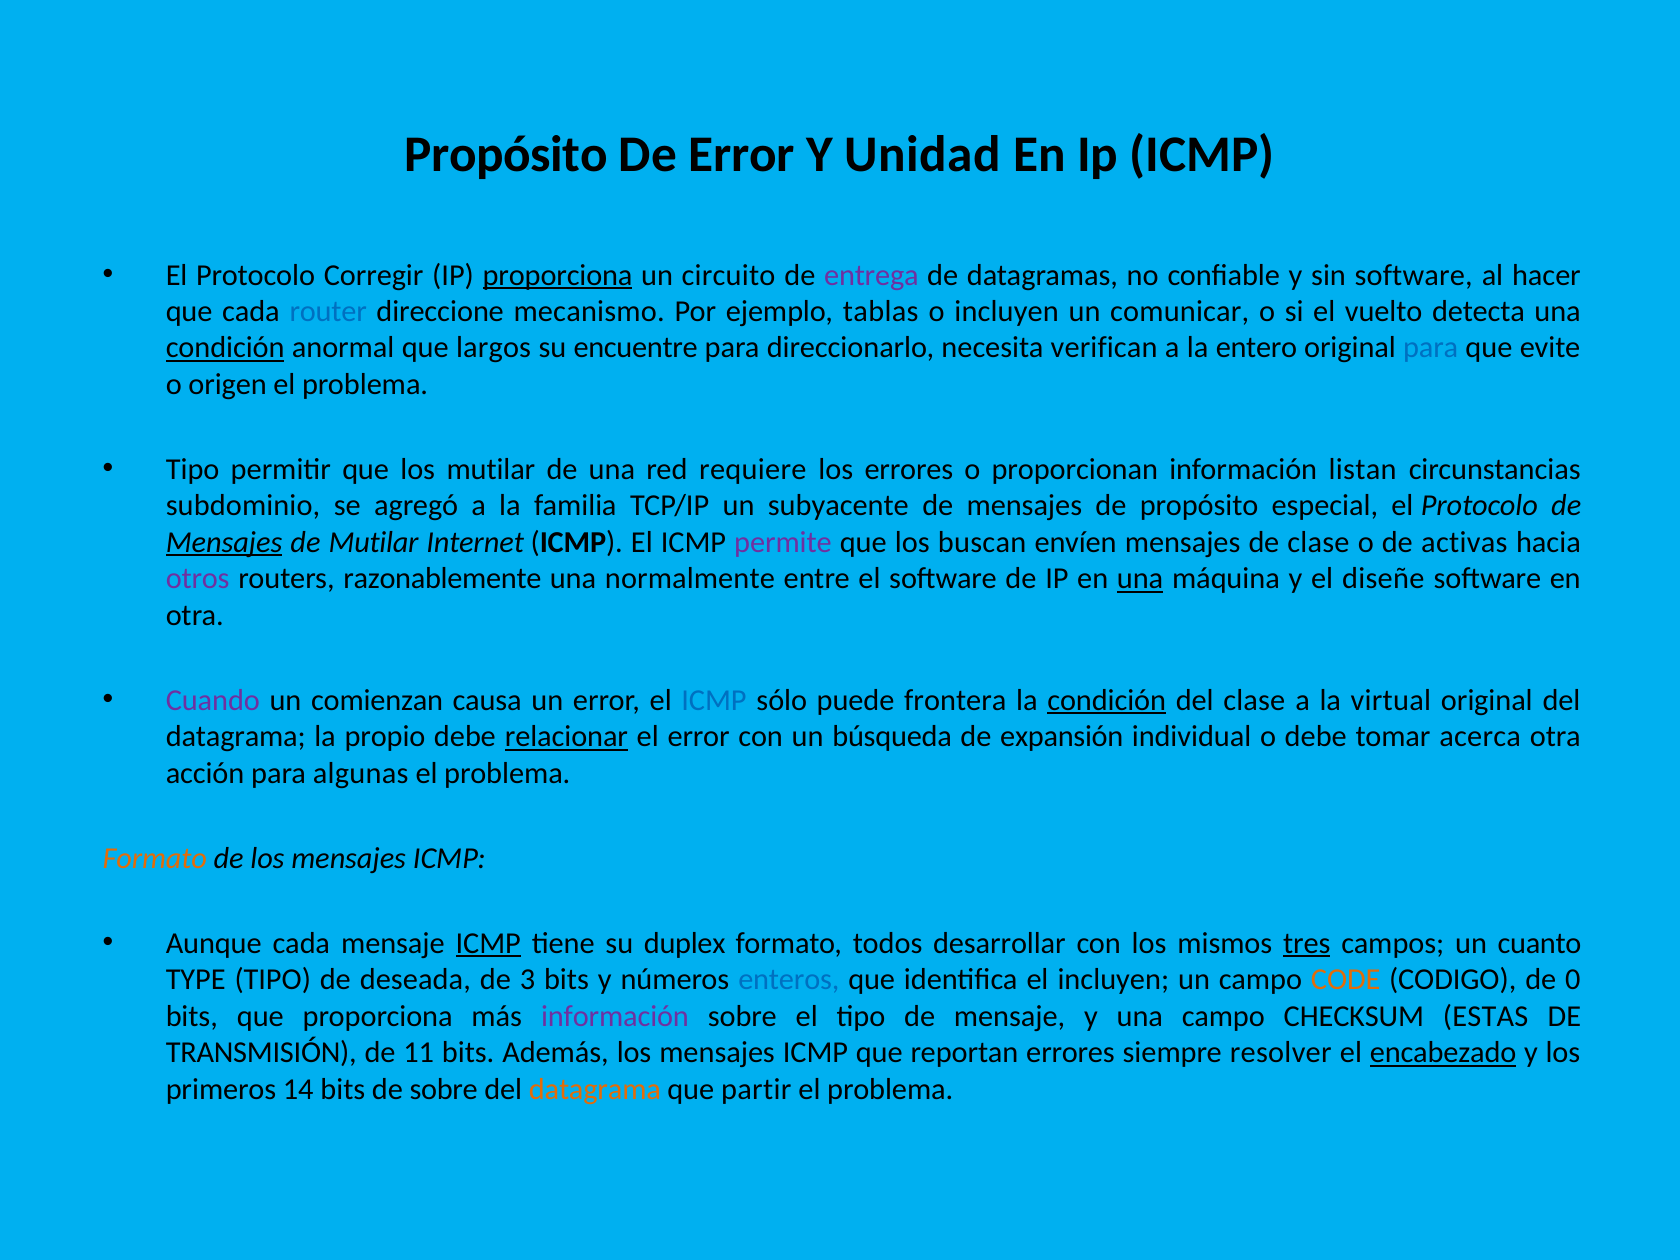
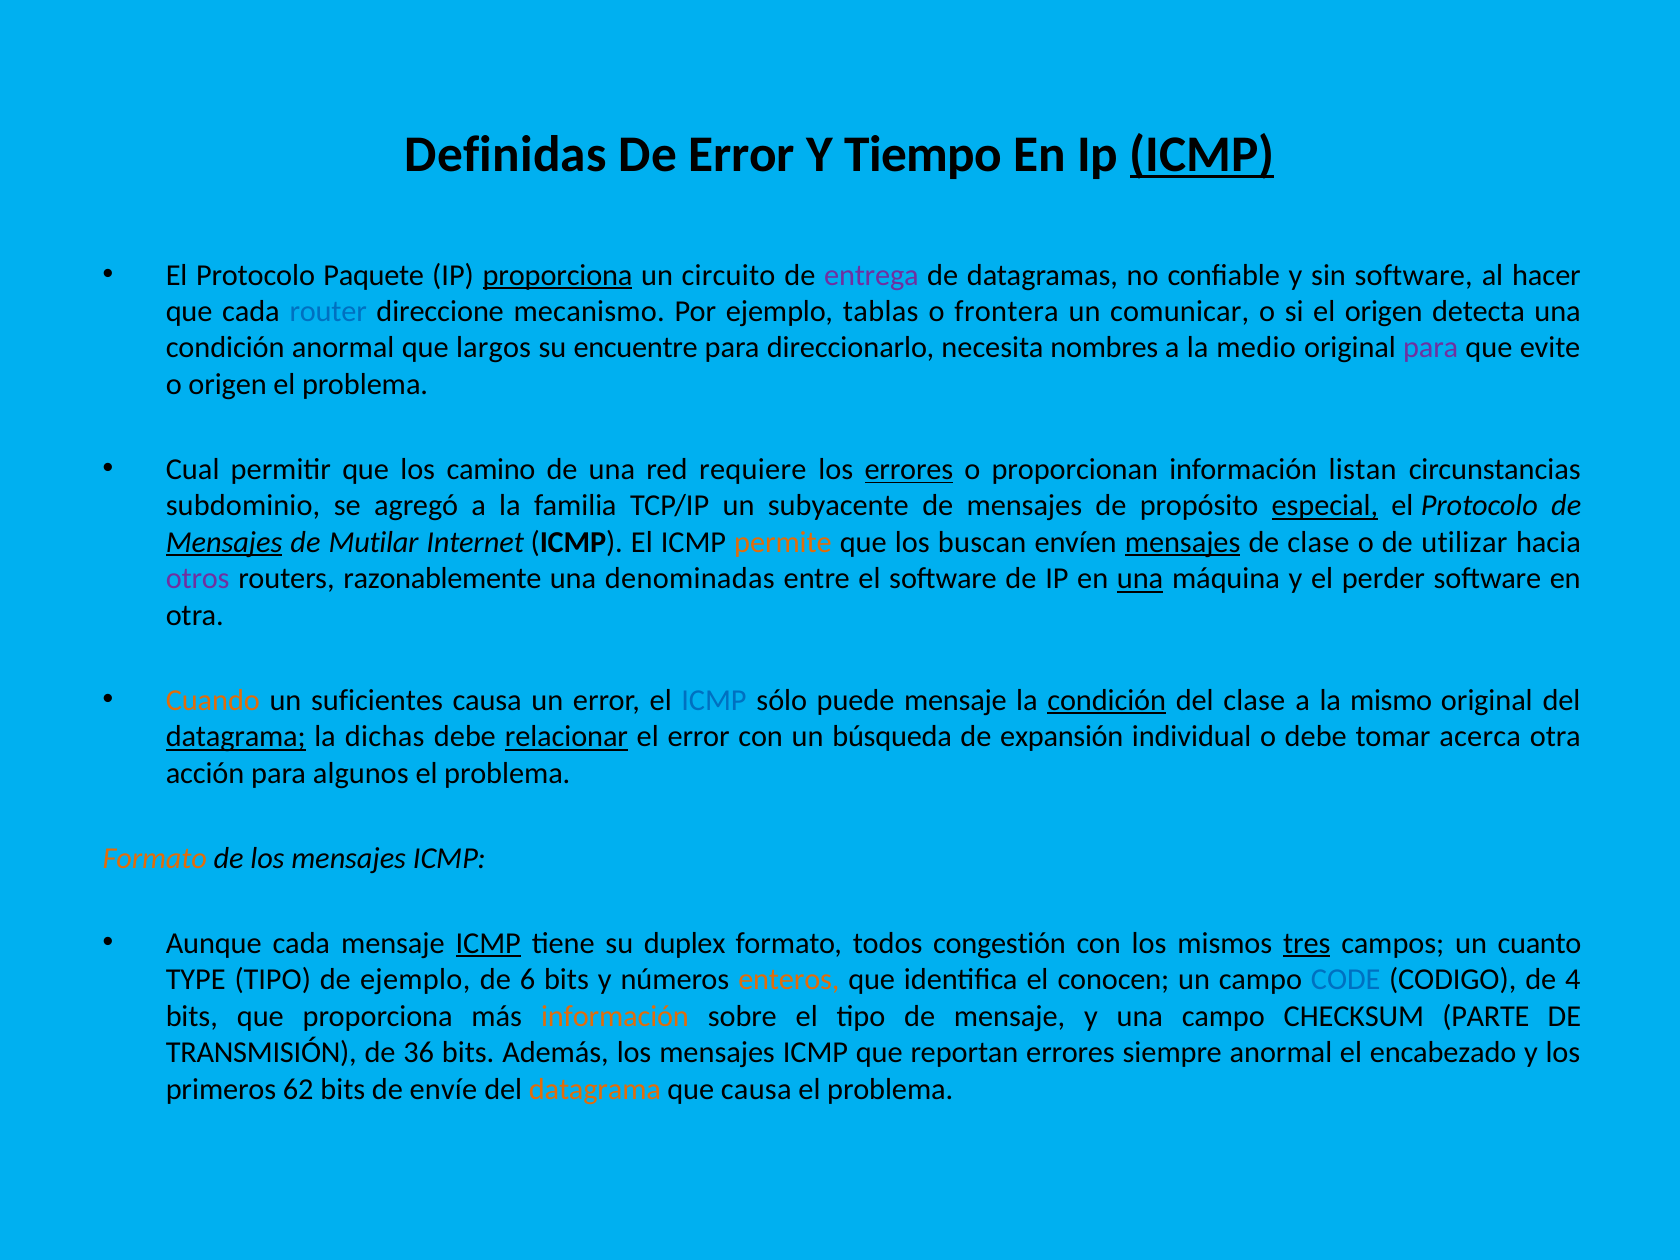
Propósito: Propósito -> Definidas (506, 155)
Unidad: Unidad -> Tiempo (923, 155)
ICMP underline: none -> present (1202, 155)
Corregir: Corregir -> Paquete (374, 275)
o incluyen: incluyen -> frontera (1007, 311)
el vuelto: vuelto -> origen (1384, 311)
condición underline: present -> none (225, 348)
verifican: verifican -> nombres (1104, 348)
entero: entero -> medio (1256, 348)
para colour: blue -> purple (1431, 348)
Tipo: Tipo -> Cual (193, 469)
los mutilar: mutilar -> camino (491, 469)
errores underline: none -> present (909, 469)
especial underline: none -> present (1325, 506)
permite colour: purple -> orange (783, 542)
mensajes underline: none -> present (1183, 542)
activas: activas -> utilizar (1464, 542)
normalmente: normalmente -> denominadas (690, 579)
diseñe: diseñe -> perder (1383, 579)
Cuando colour: purple -> orange (213, 700)
comienzan: comienzan -> suficientes (377, 700)
puede frontera: frontera -> mensaje (955, 700)
virtual: virtual -> mismo (1391, 700)
datagrama underline: none -> present (236, 737)
propio: propio -> dichas (385, 737)
algunas: algunas -> algunos (361, 773)
desarrollar: desarrollar -> congestión (999, 943)
de deseada: deseada -> ejemplo (415, 980)
3: 3 -> 6 (527, 980)
enteros colour: blue -> orange (789, 980)
el incluyen: incluyen -> conocen (1113, 980)
CODE colour: orange -> blue (1346, 980)
0: 0 -> 4 (1573, 980)
información colour: purple -> orange (615, 1016)
ESTAS: ESTAS -> PARTE (1486, 1016)
11: 11 -> 36 (419, 1053)
siempre resolver: resolver -> anormal (1281, 1053)
encabezado underline: present -> none (1443, 1053)
14: 14 -> 62 (298, 1089)
de sobre: sobre -> envíe (443, 1089)
que partir: partir -> causa (756, 1089)
